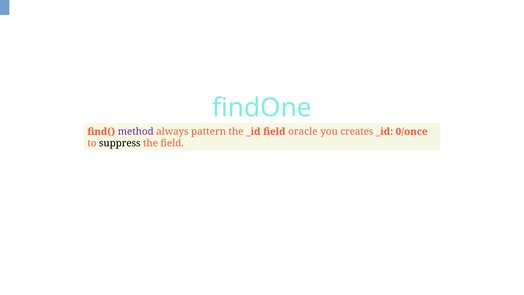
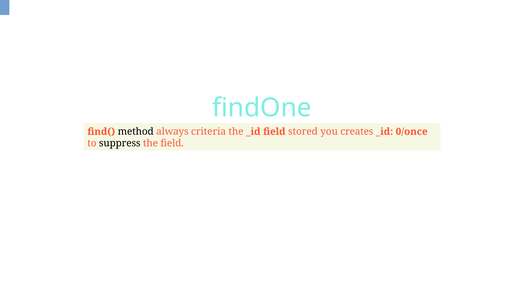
method colour: purple -> black (136, 132)
pattern: pattern -> criteria (209, 132)
oracle: oracle -> stored (303, 132)
